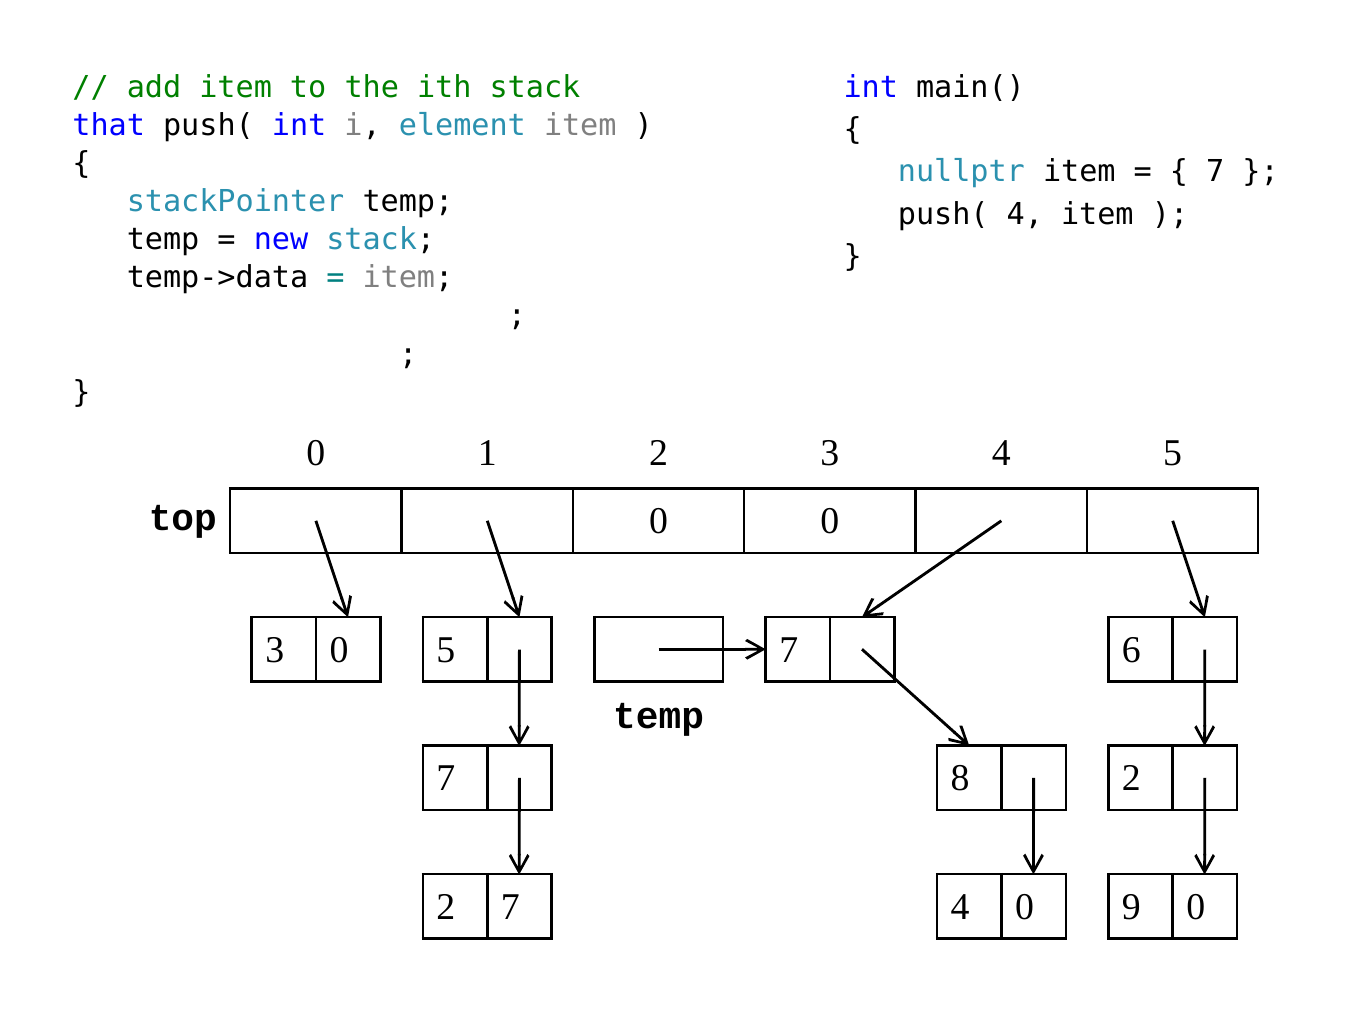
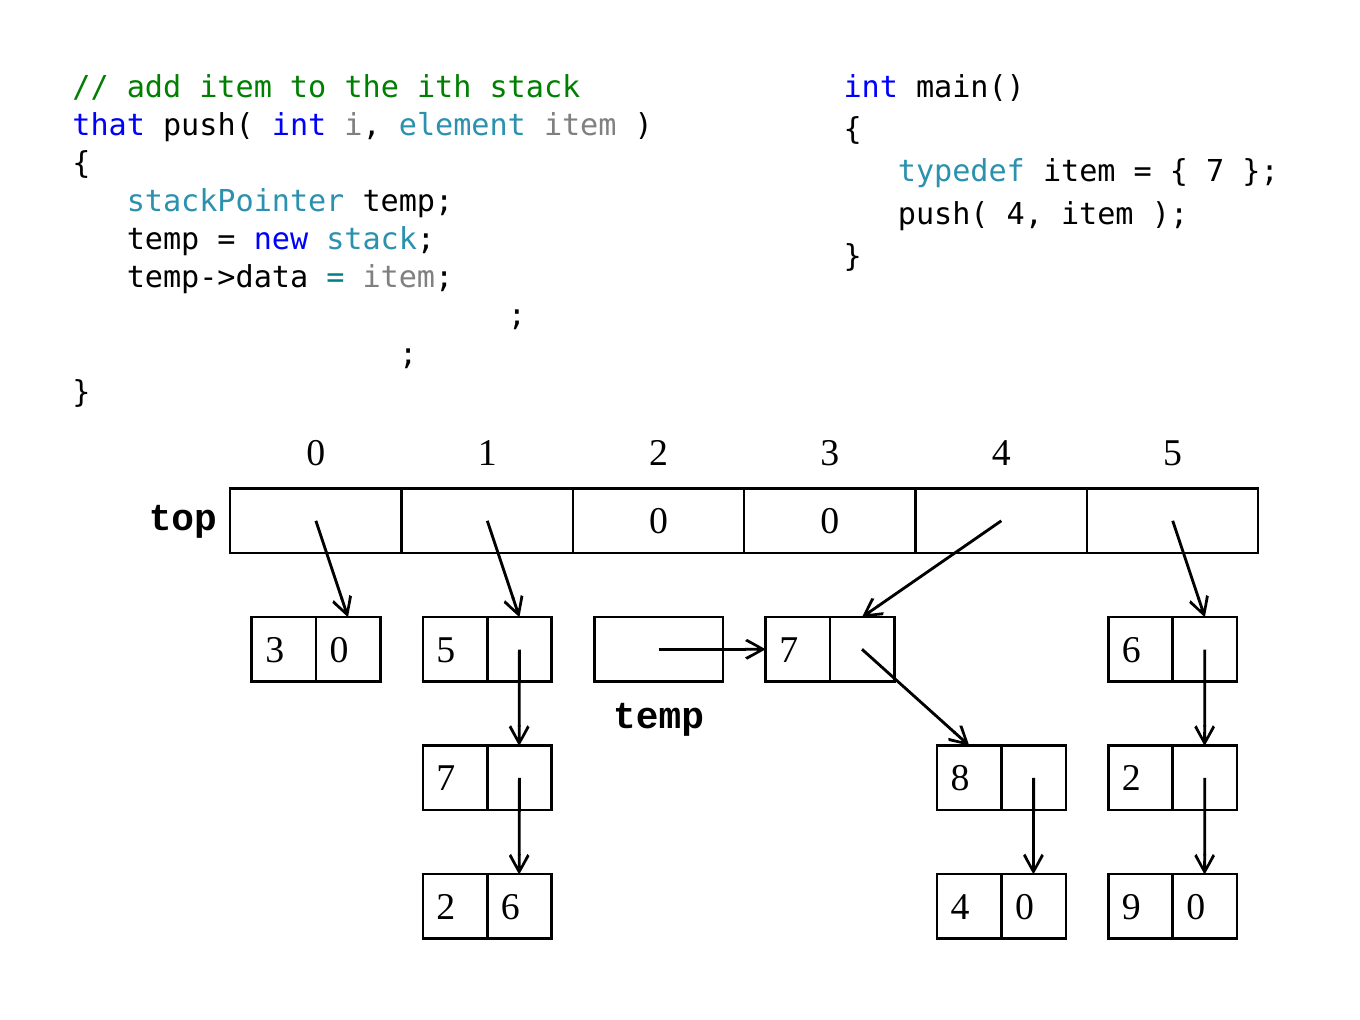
nullptr: nullptr -> typedef (961, 172)
2 7: 7 -> 6 (510, 907)
